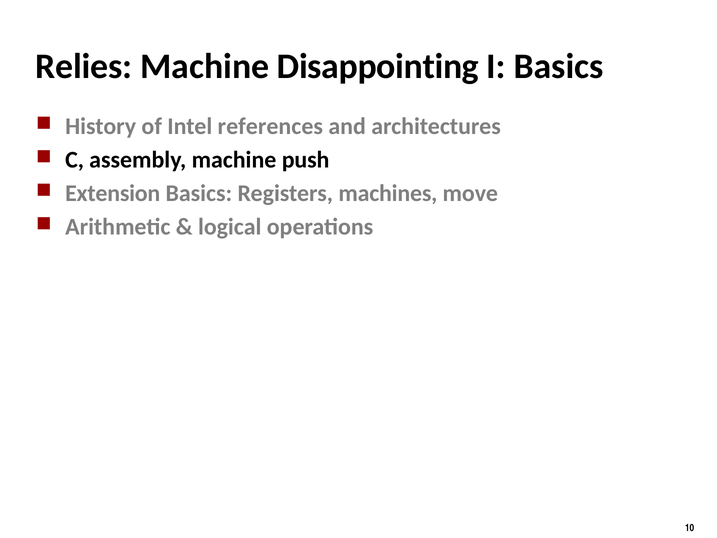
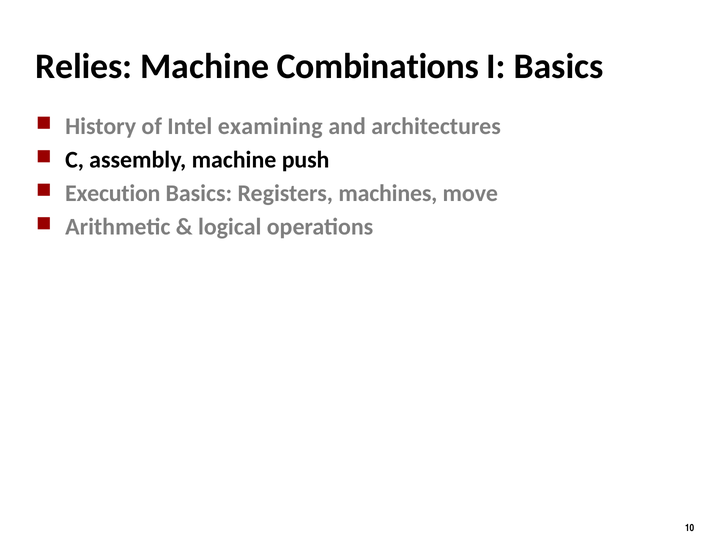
Disappointing: Disappointing -> Combinations (378, 67)
references: references -> examining (270, 126)
Extension: Extension -> Execution (113, 193)
